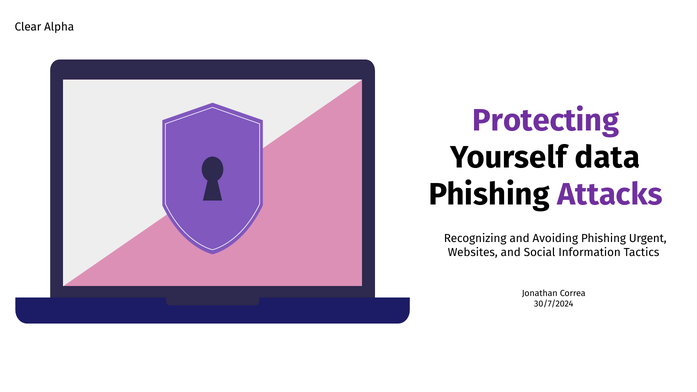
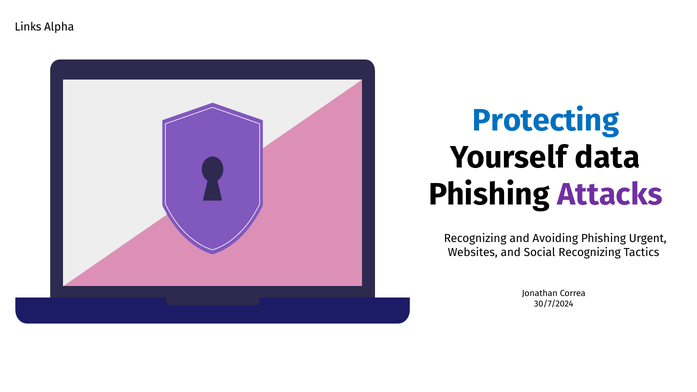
Clear: Clear -> Links (28, 27)
Protecting colour: purple -> blue (546, 120)
Social Information: Information -> Recognizing (590, 252)
